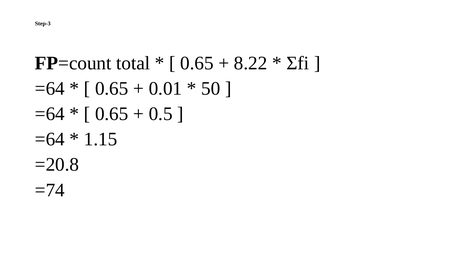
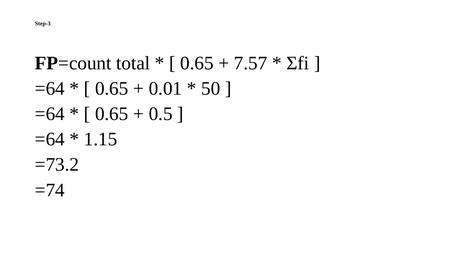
8.22: 8.22 -> 7.57 (251, 63)
=20.8: =20.8 -> =73.2 (57, 165)
